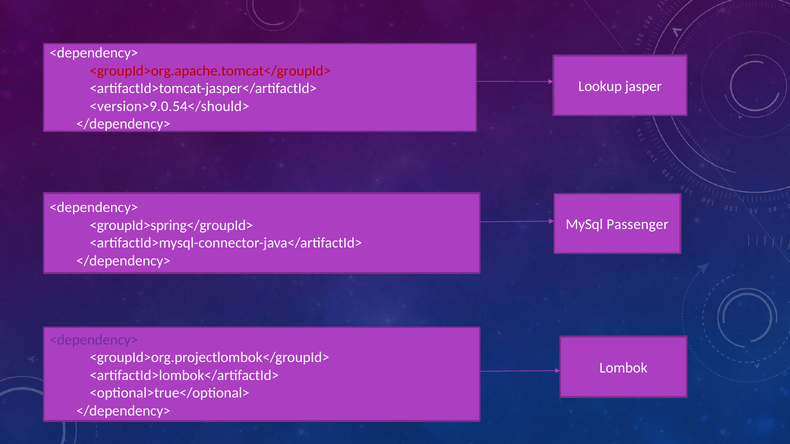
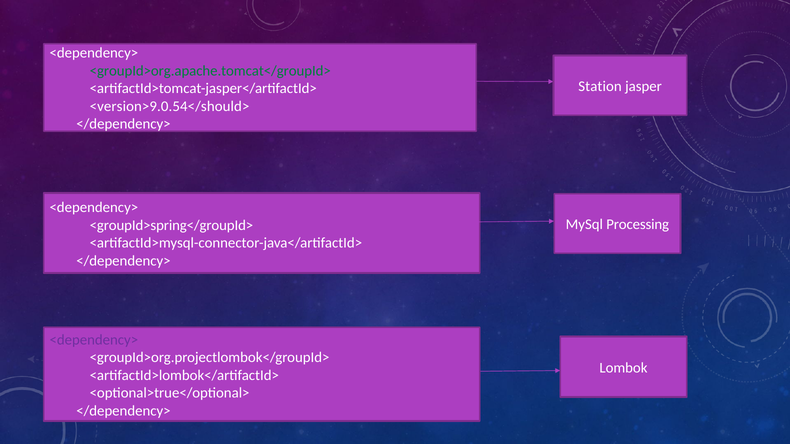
<groupId>org.apache.tomcat</groupId> colour: red -> green (210, 71)
Lookup: Lookup -> Station (600, 87)
Passenger: Passenger -> Processing (638, 225)
